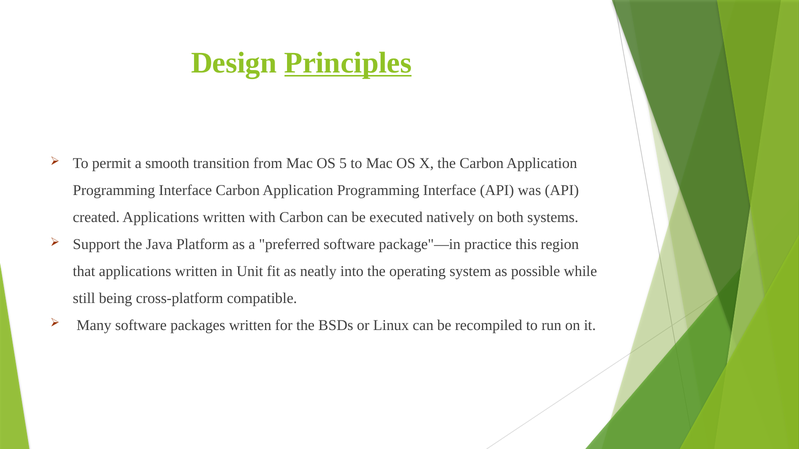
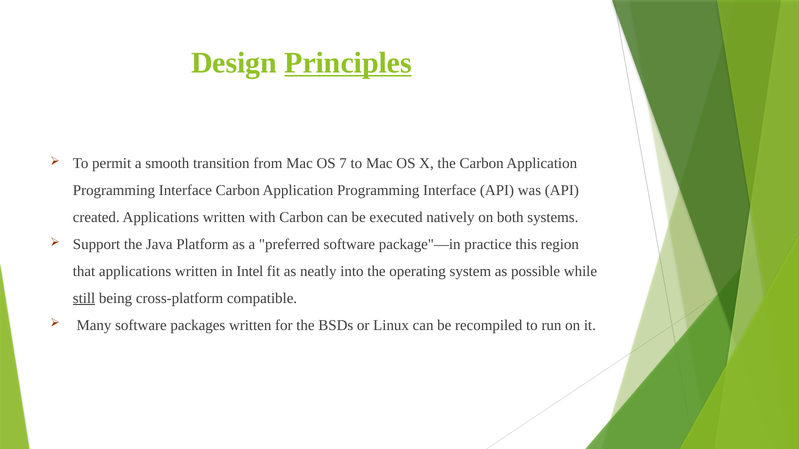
5: 5 -> 7 (343, 164)
Unit: Unit -> Intel (250, 272)
still underline: none -> present (84, 299)
